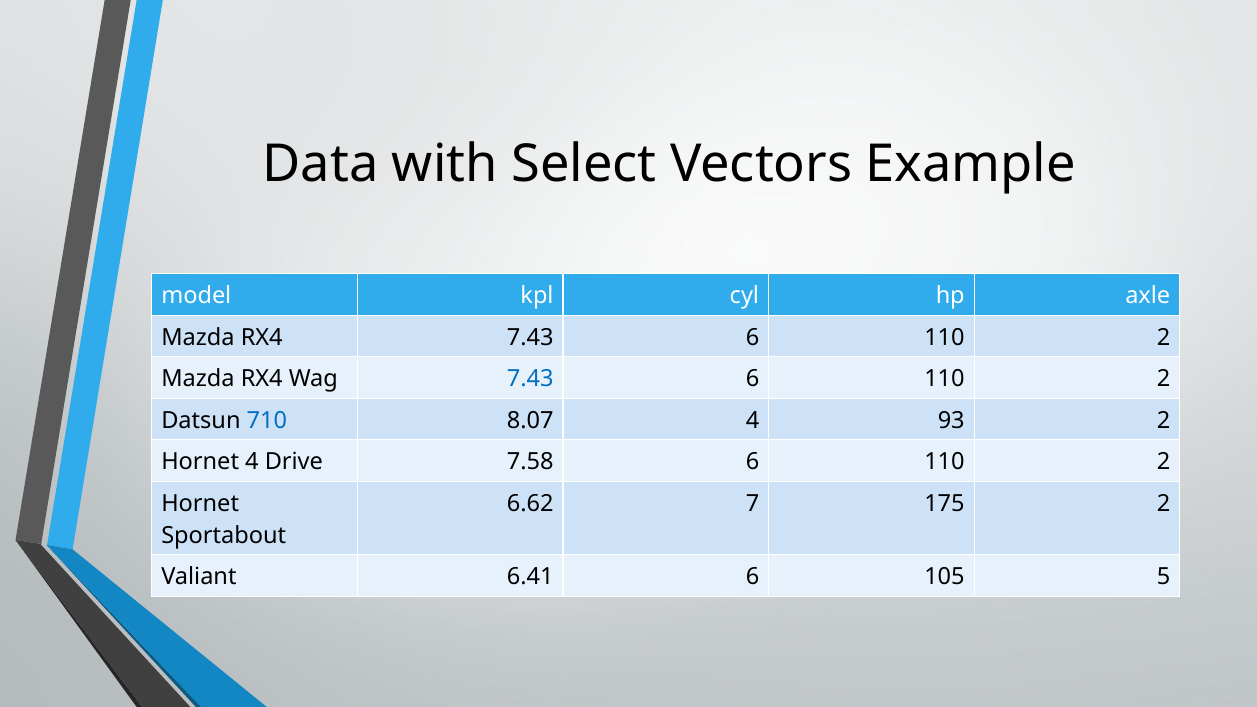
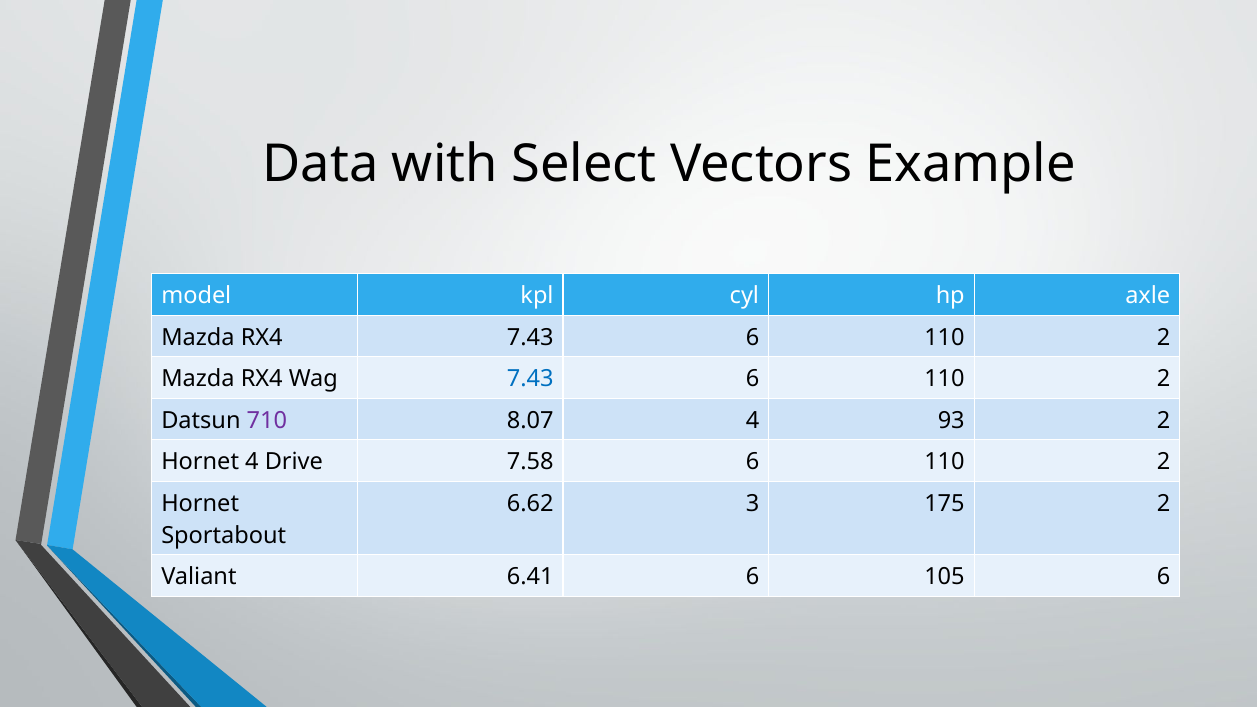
710 colour: blue -> purple (267, 420)
7: 7 -> 3 (753, 503)
105 5: 5 -> 6 (1164, 577)
